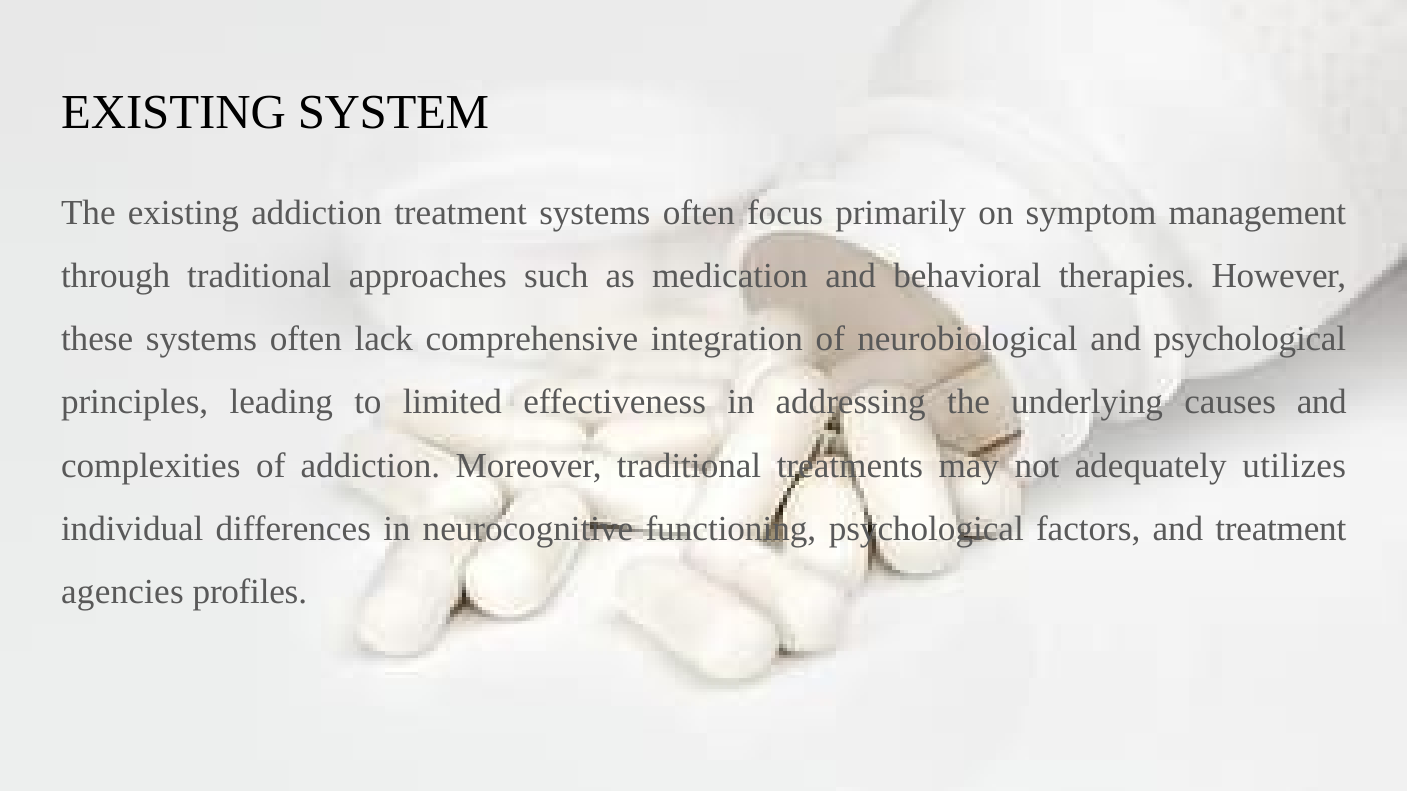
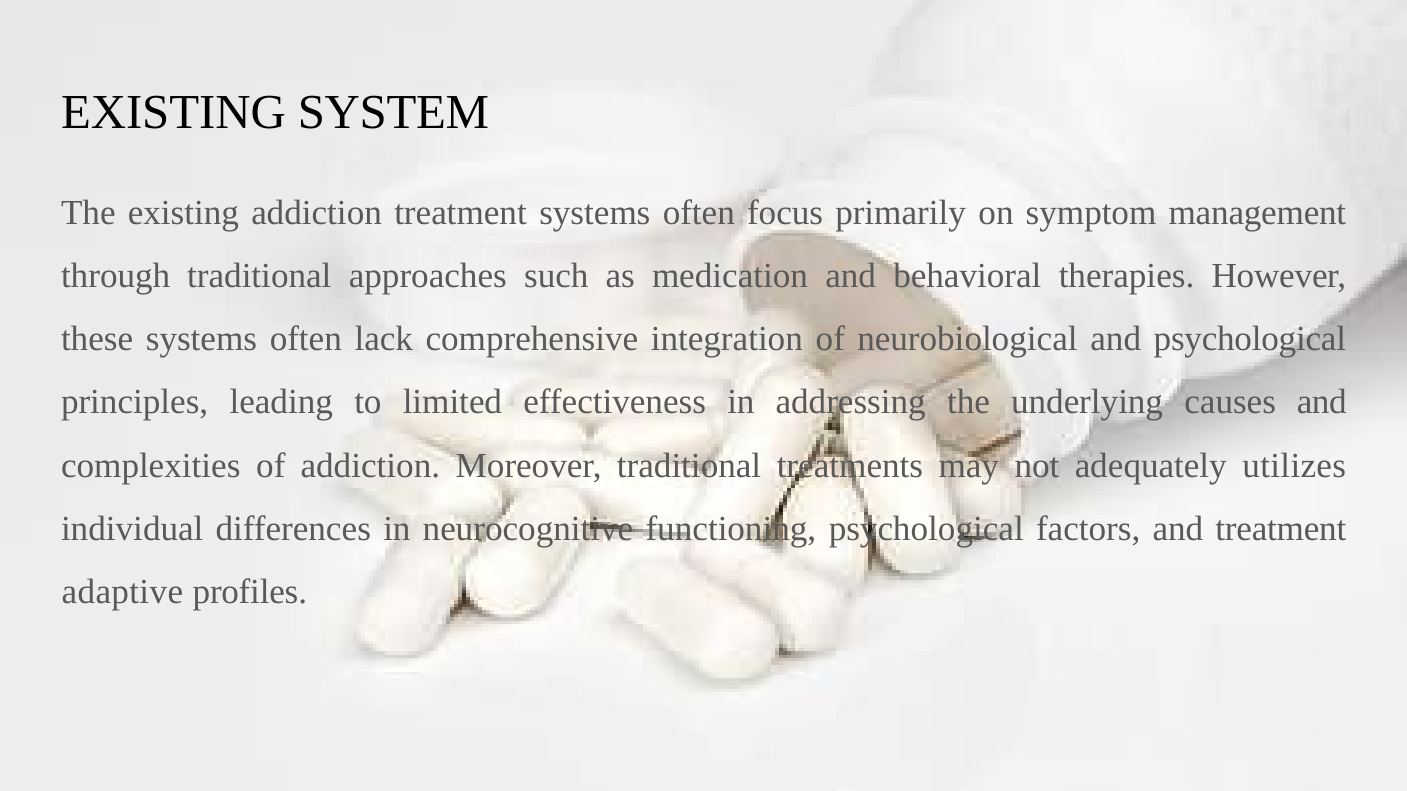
agencies: agencies -> adaptive (122, 593)
